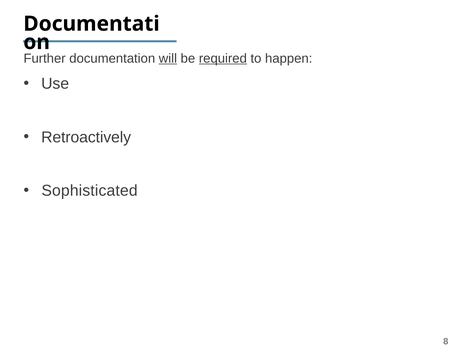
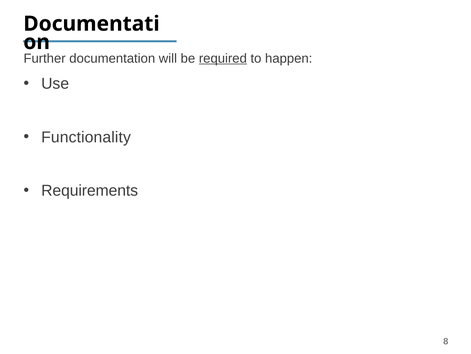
will underline: present -> none (168, 58)
Retroactively: Retroactively -> Functionality (86, 137)
Sophisticated: Sophisticated -> Requirements (90, 190)
